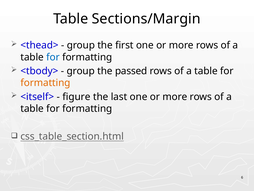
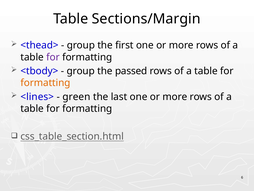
for colour: blue -> purple (53, 57)
<itself>: <itself> -> <lines> (37, 97)
figure: figure -> green (76, 97)
